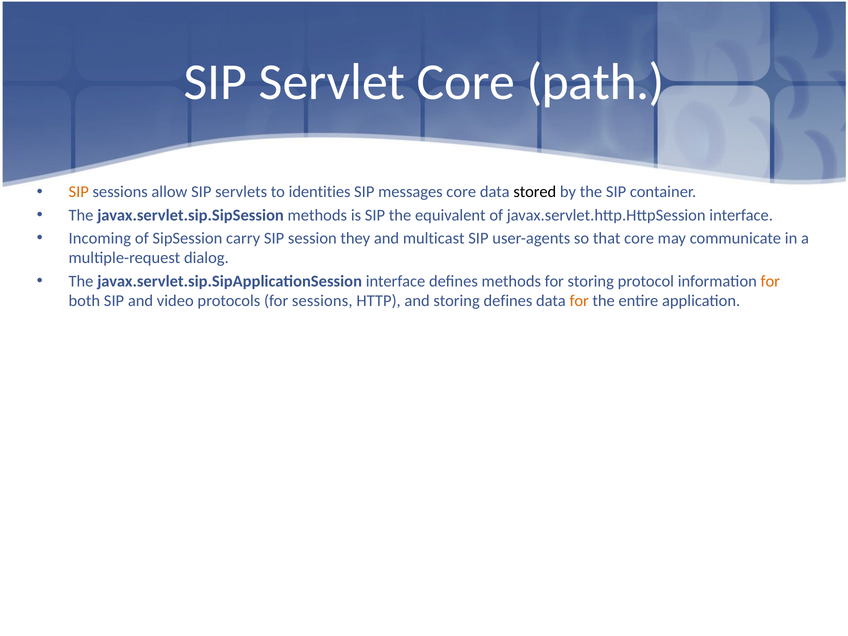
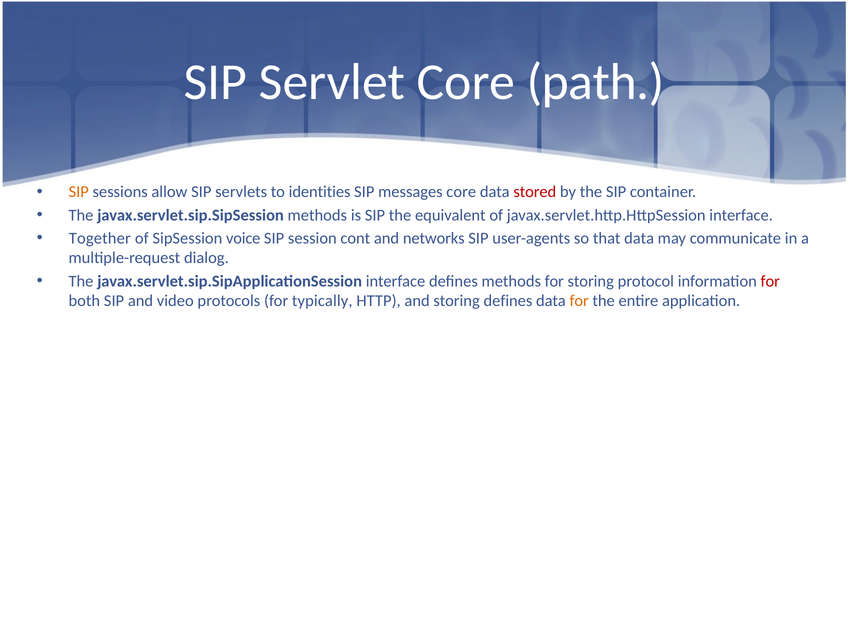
stored colour: black -> red (535, 192)
Incoming: Incoming -> Together (100, 238)
carry: carry -> voice (243, 238)
they: they -> cont (355, 238)
multicast: multicast -> networks (434, 238)
that core: core -> data (639, 238)
for colour: orange -> red (770, 281)
for sessions: sessions -> typically (322, 301)
